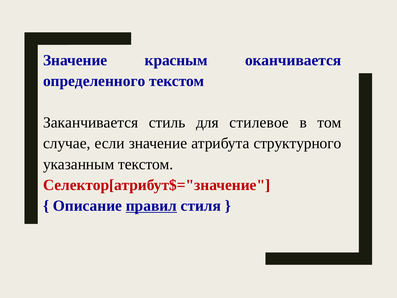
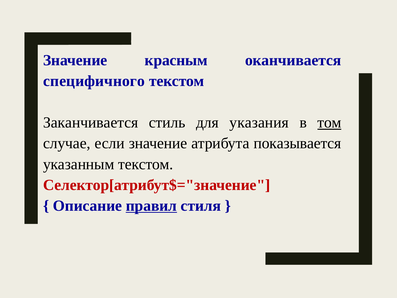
определенного: определенного -> специфичного (94, 81)
стилевое: стилевое -> указания (259, 123)
том underline: none -> present (329, 123)
структурного: структурного -> показывается (297, 143)
